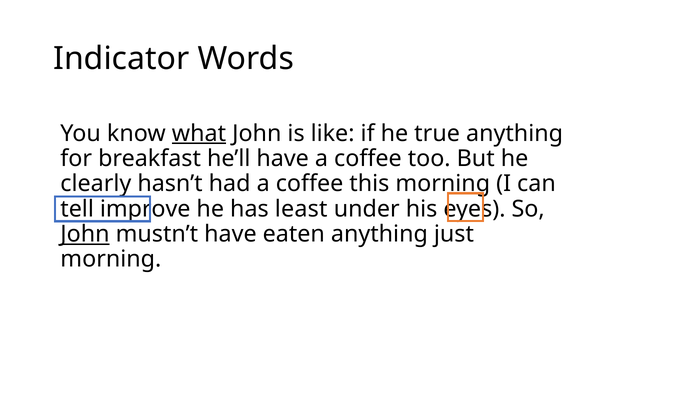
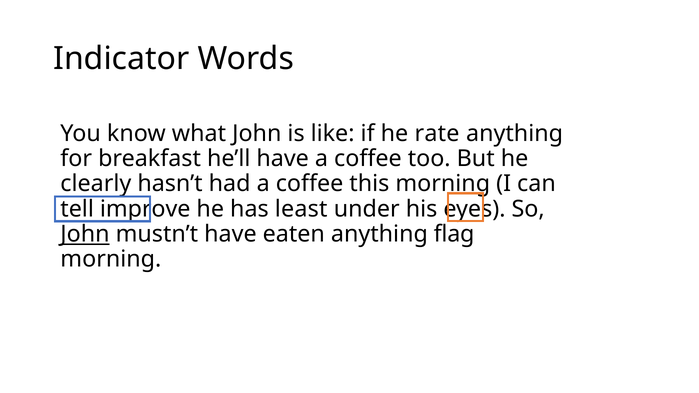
what underline: present -> none (199, 133)
true: true -> rate (437, 133)
just: just -> flag (454, 234)
